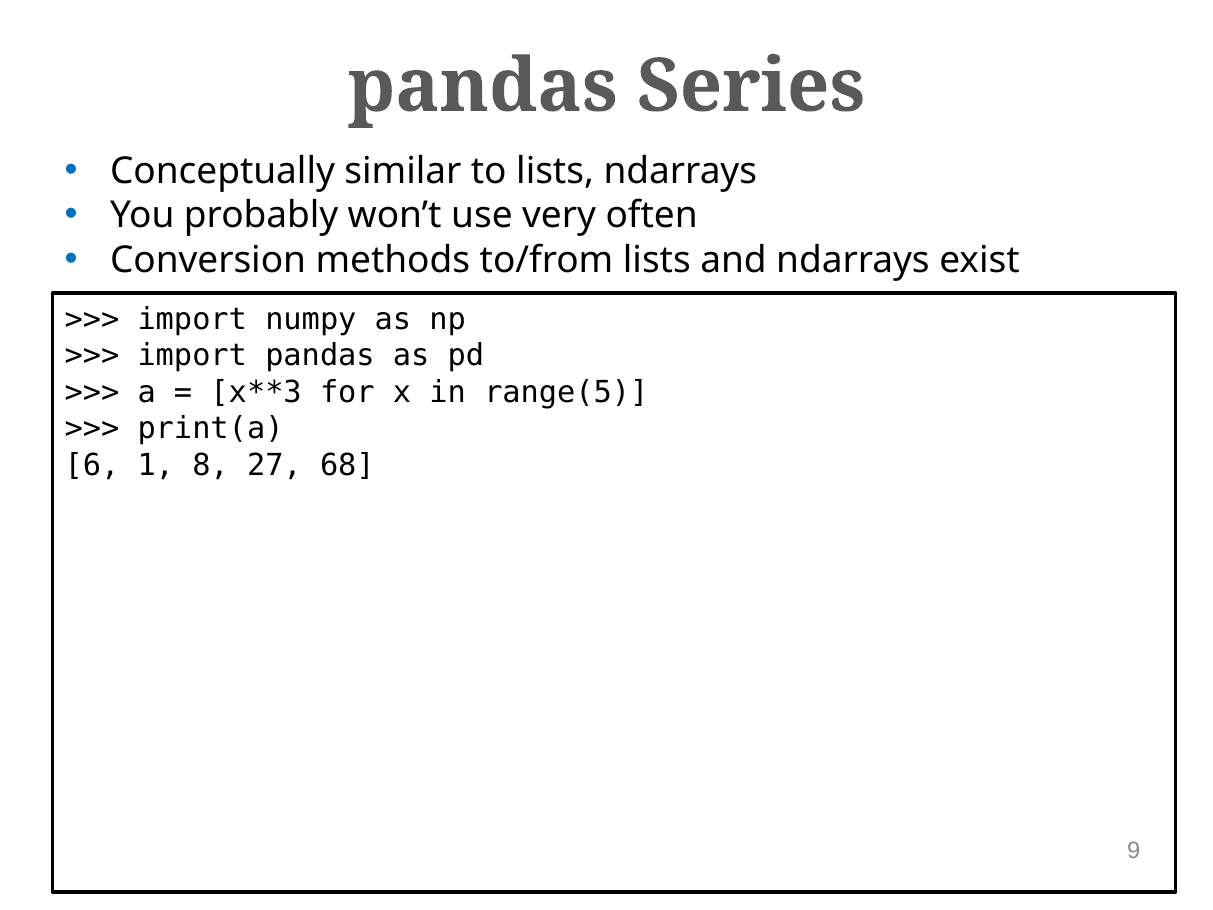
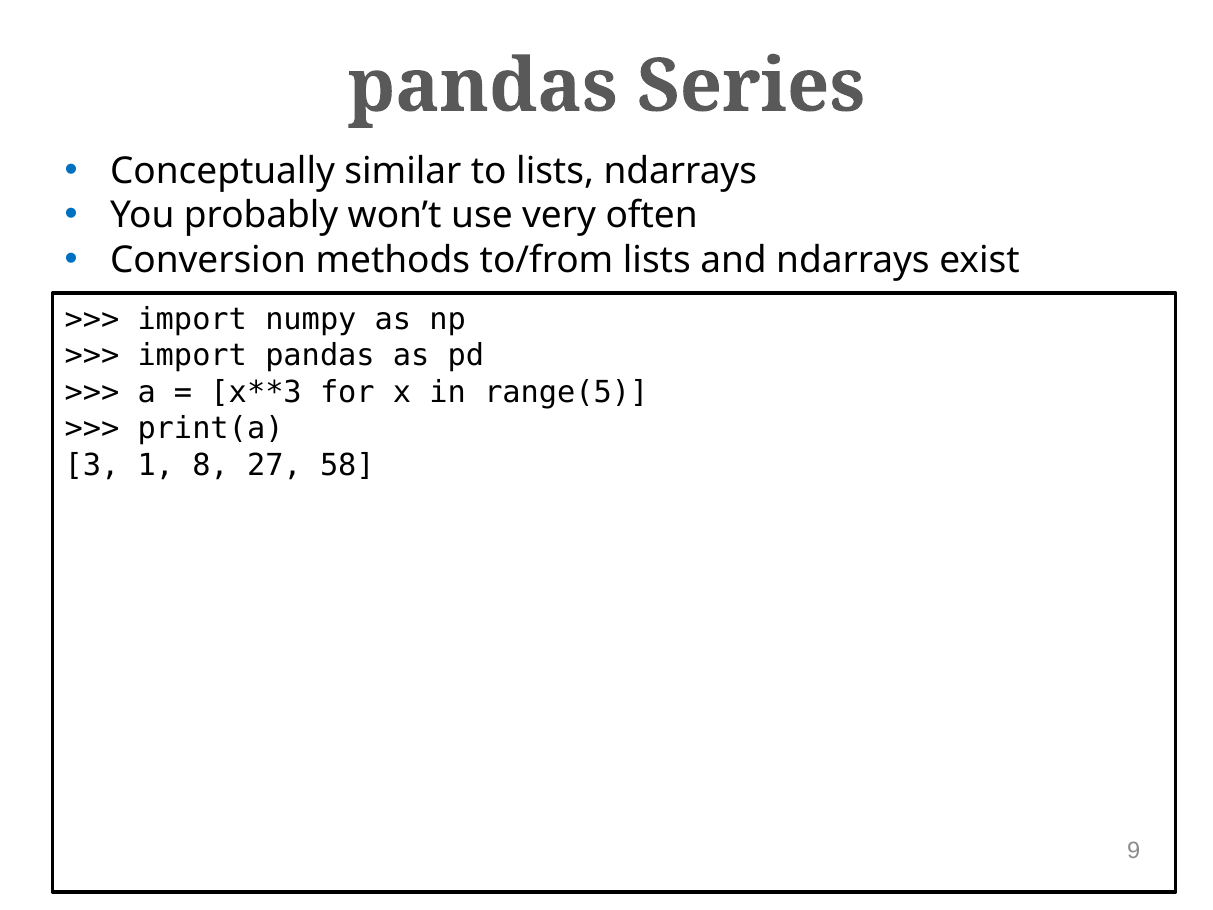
6: 6 -> 3 (92, 465)
68: 68 -> 58 (347, 465)
